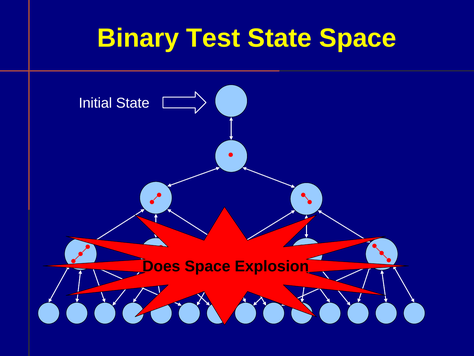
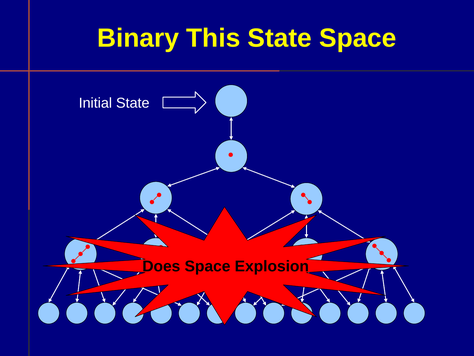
Test: Test -> This (213, 38)
